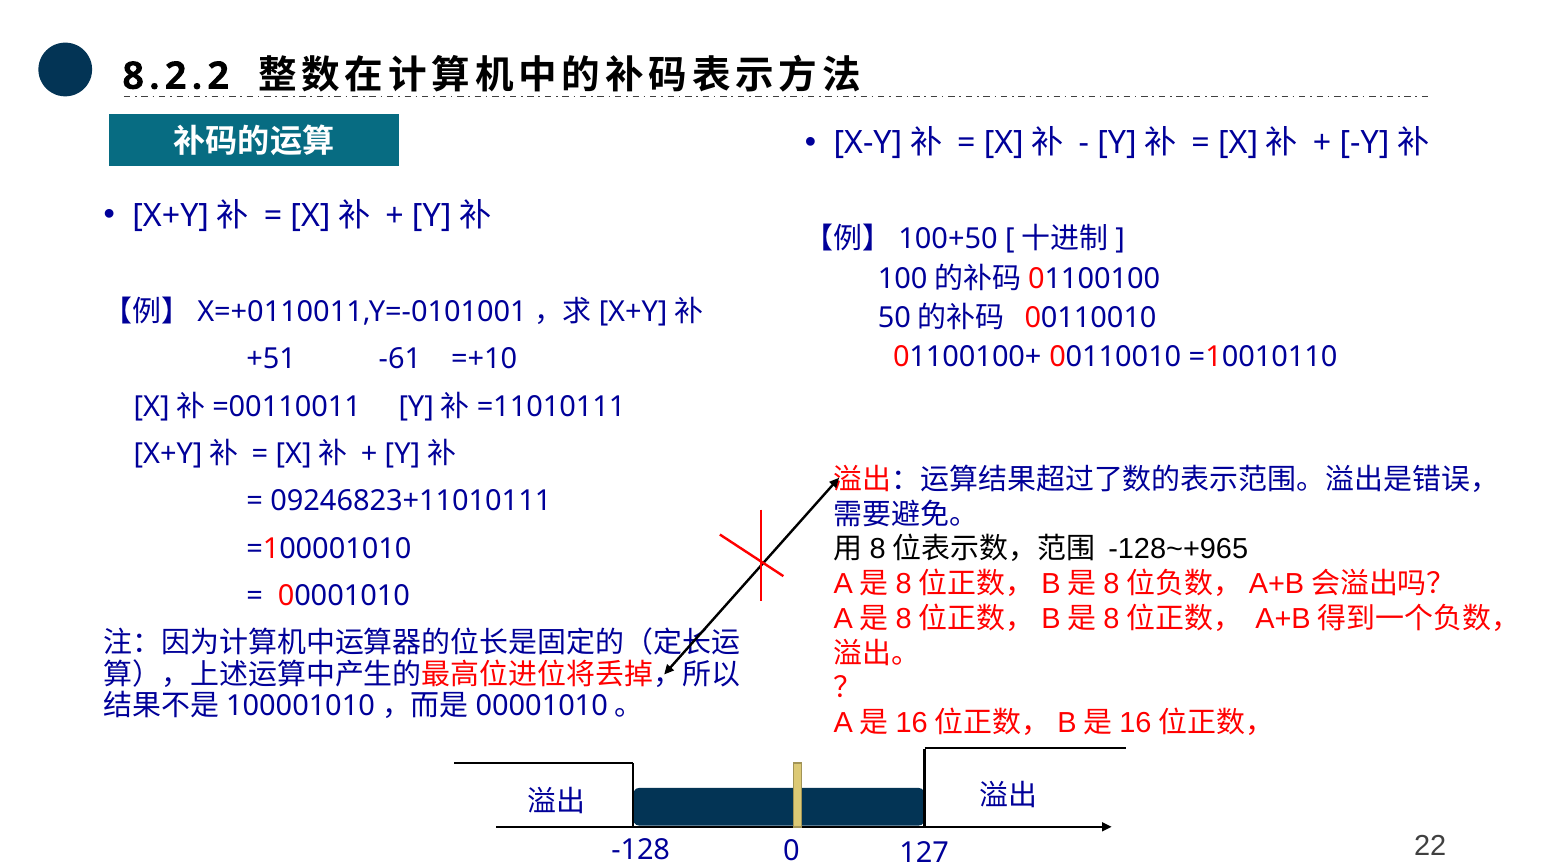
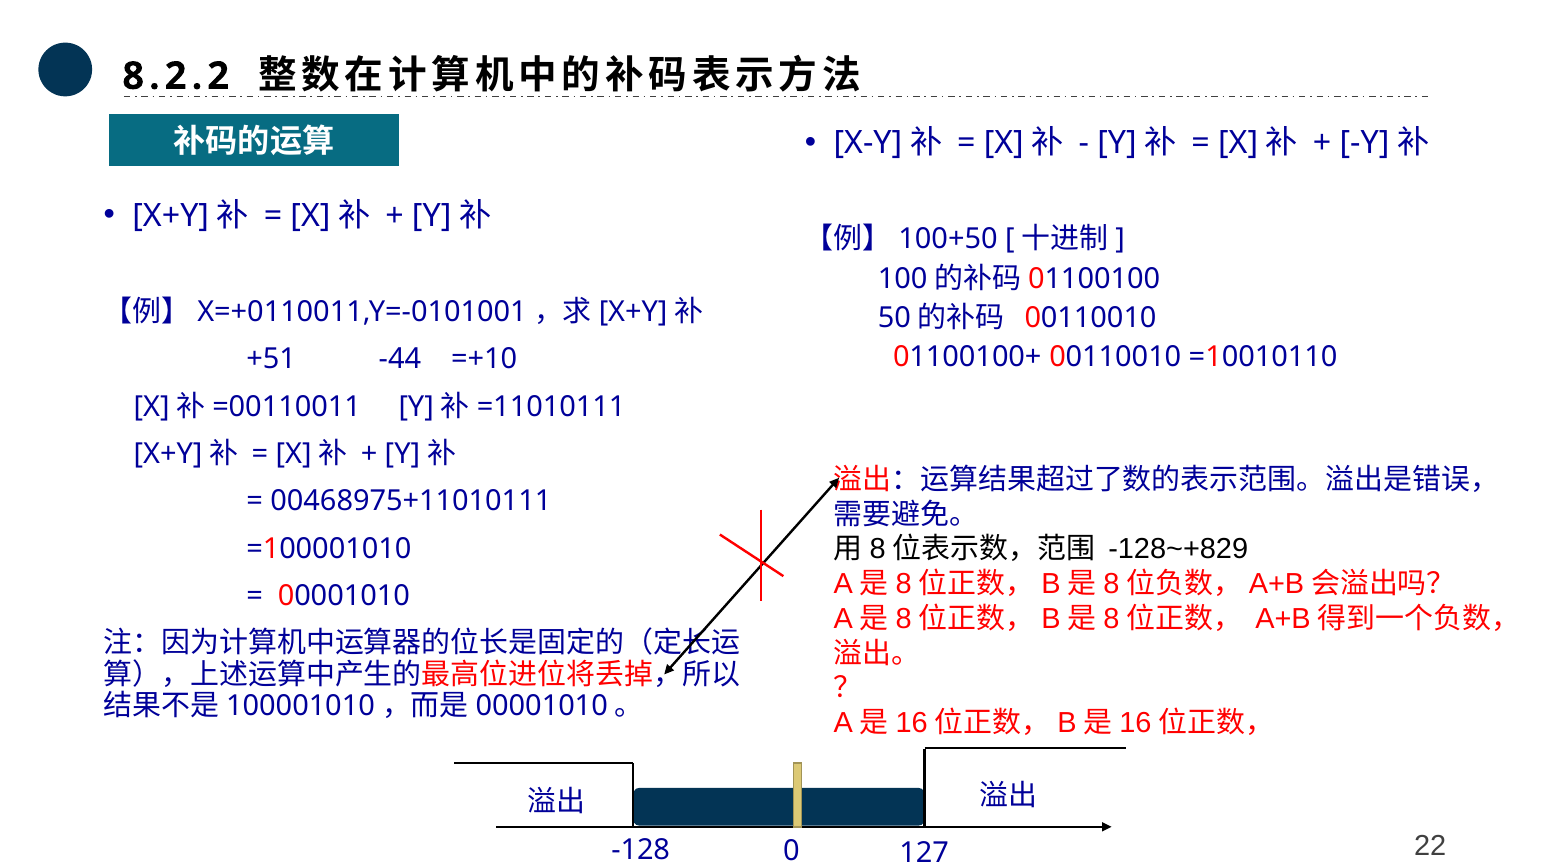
-61: -61 -> -44 (400, 359)
09246823+11010111: 09246823+11010111 -> 00468975+11010111 (411, 501)
-128~+965: -128~+965 -> -128~+829 (1178, 549)
